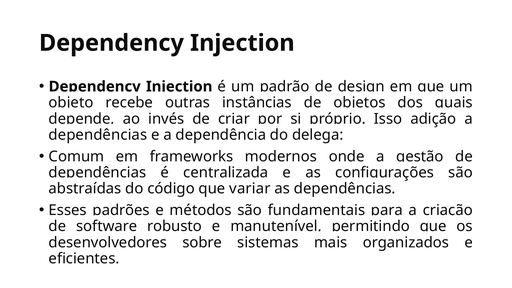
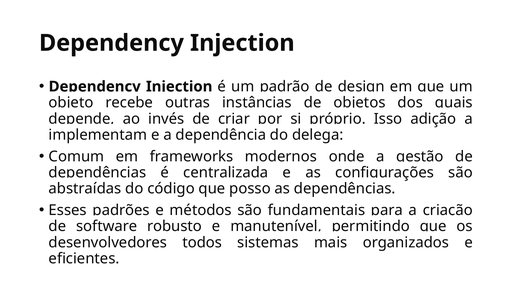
dependências: dependências -> implementam (98, 135)
variar: variar -> posso (250, 189)
sobre: sobre -> todos (202, 242)
